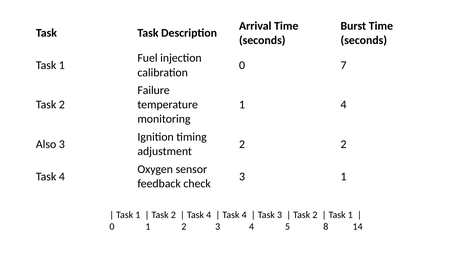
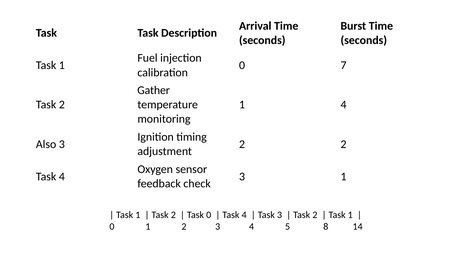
Failure: Failure -> Gather (154, 90)
4: 4 -> 0 (209, 215)
